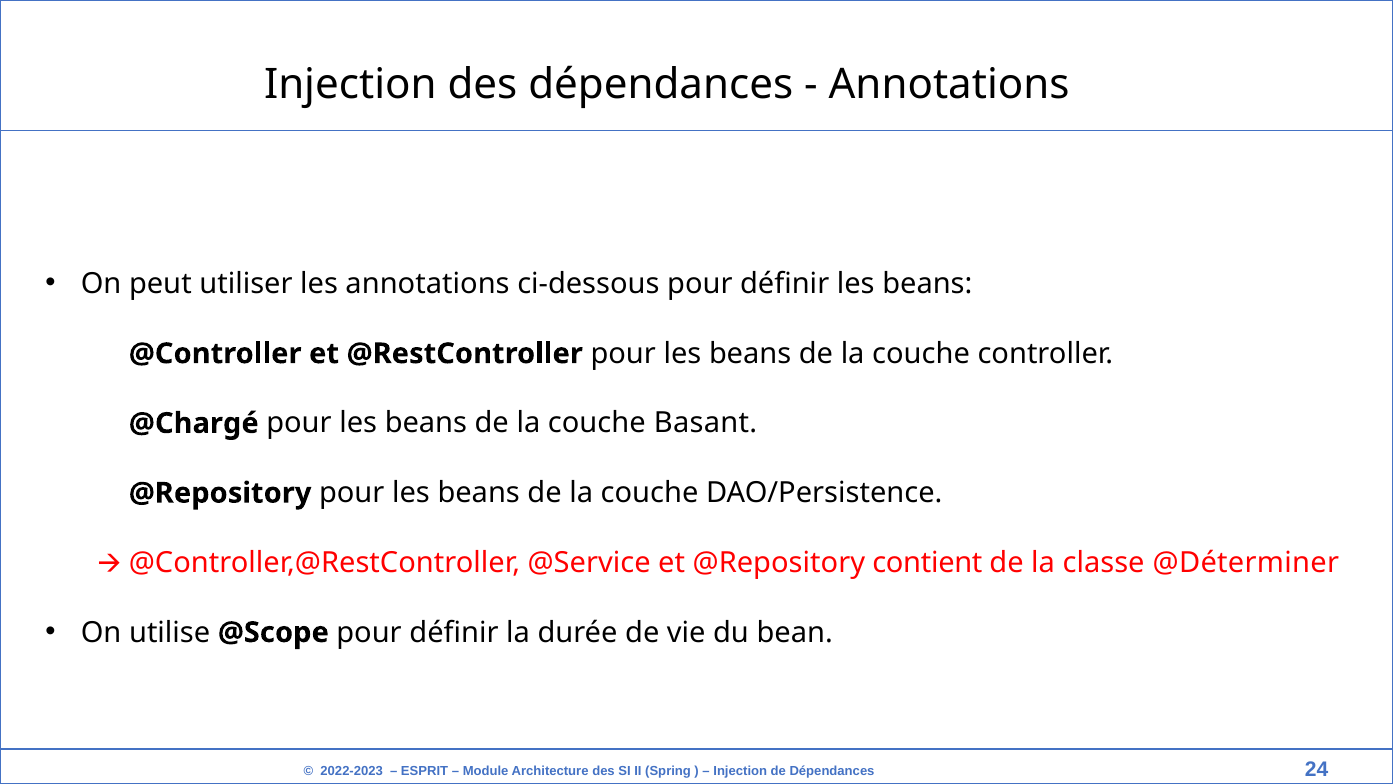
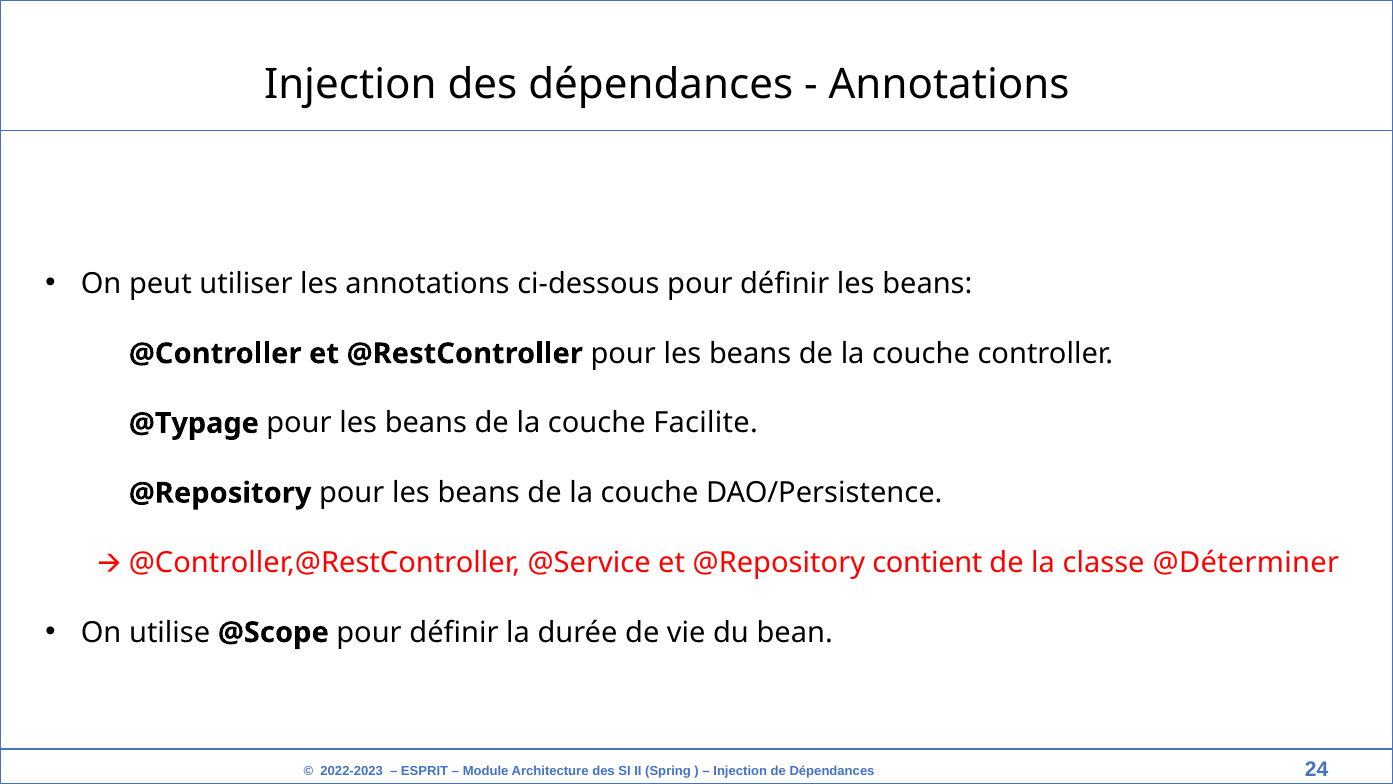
@Chargé: @Chargé -> @Typage (194, 423)
Basant: Basant -> Facilite (706, 423)
